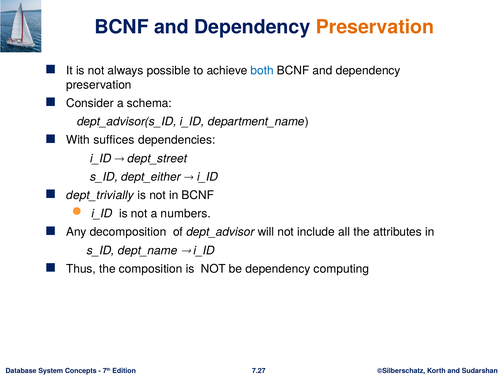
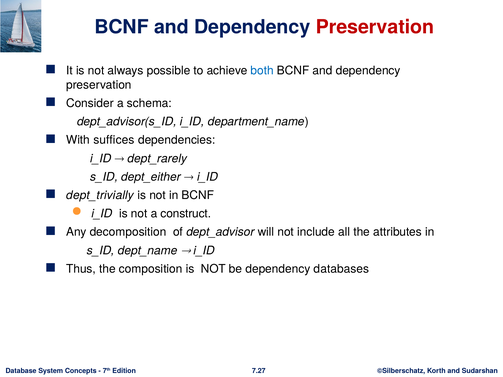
Preservation colour: orange -> red (375, 27)
dept_street: dept_street -> dept_rarely (157, 159)
numbers: numbers -> construct (186, 214)
computing: computing -> databases (341, 269)
